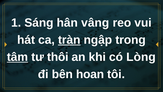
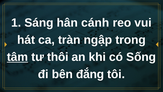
vâng: vâng -> cánh (95, 23)
tràn underline: present -> none (69, 40)
Lòng: Lòng -> Sống (141, 57)
hoan: hoan -> đắng (90, 74)
